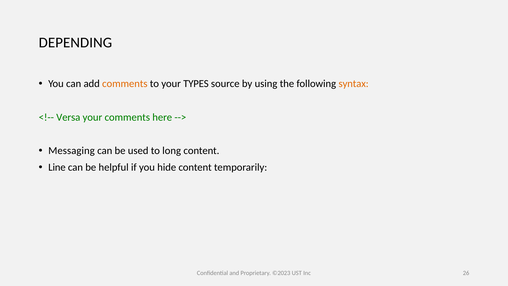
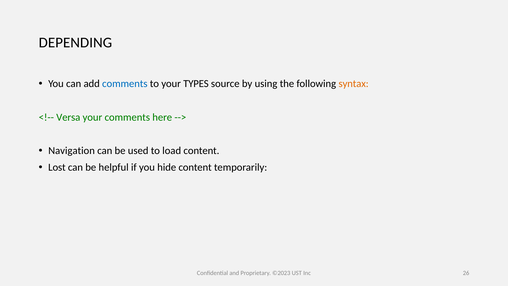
comments colour: orange -> blue (125, 84)
Messaging: Messaging -> Navigation (72, 151)
long: long -> load (172, 151)
Line: Line -> Lost (57, 167)
